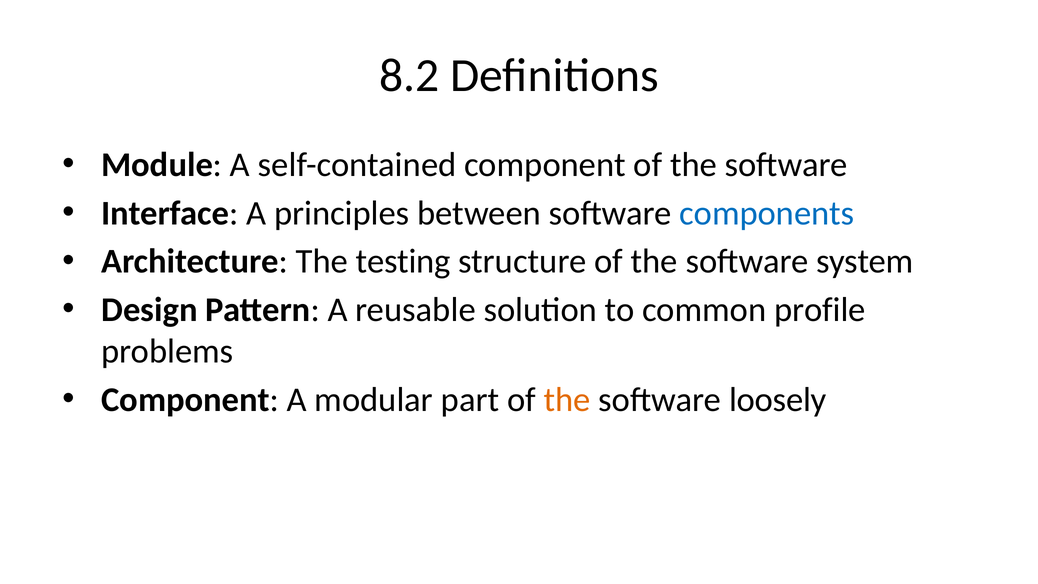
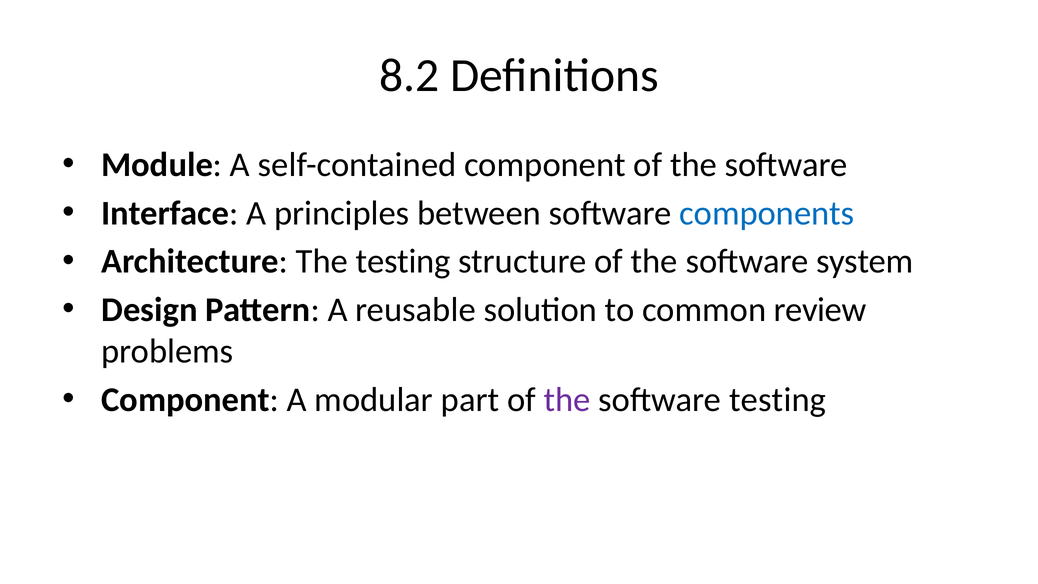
profile: profile -> review (820, 310)
the colour: orange -> purple (567, 400)
software loosely: loosely -> testing (778, 400)
